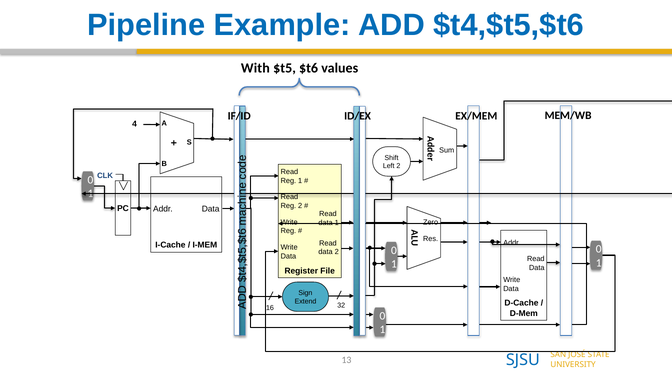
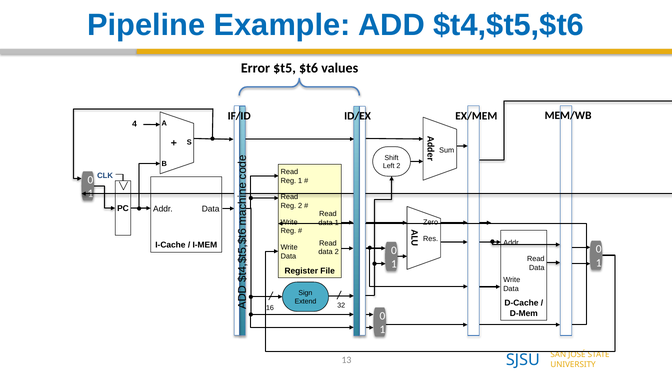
With: With -> Error (255, 68)
